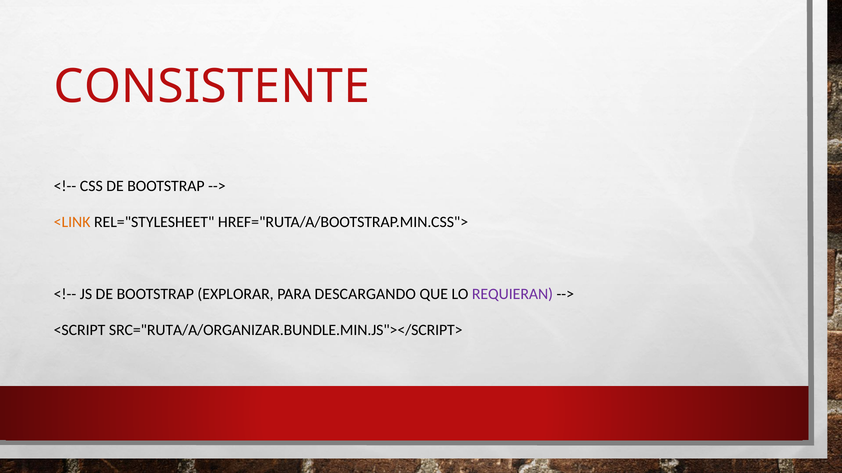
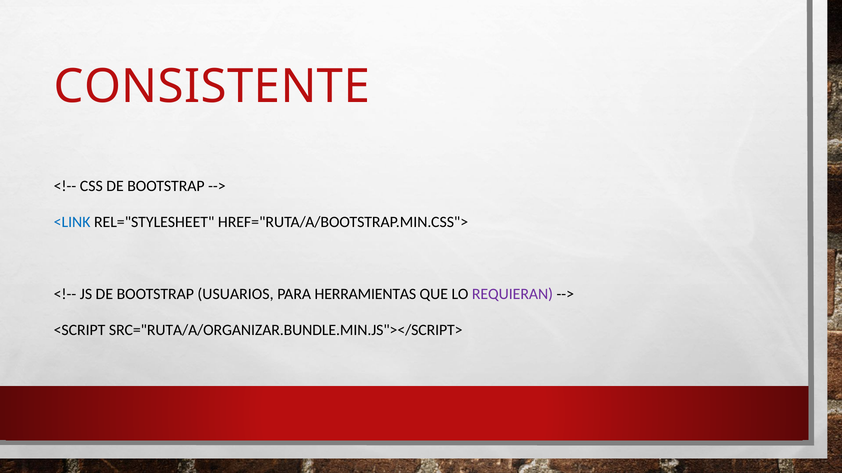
<LINK colour: orange -> blue (72, 223)
EXPLORAR: EXPLORAR -> USUARIOS (236, 295)
DESCARGANDO: DESCARGANDO -> HERRAMIENTAS (365, 295)
